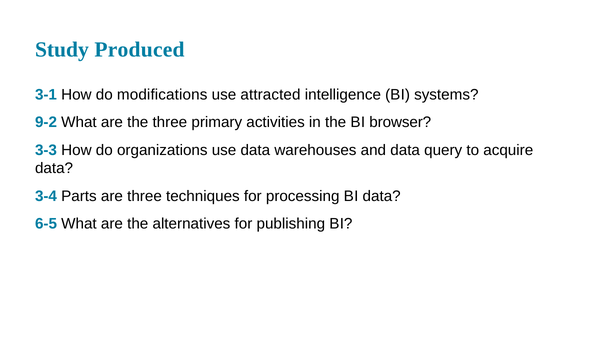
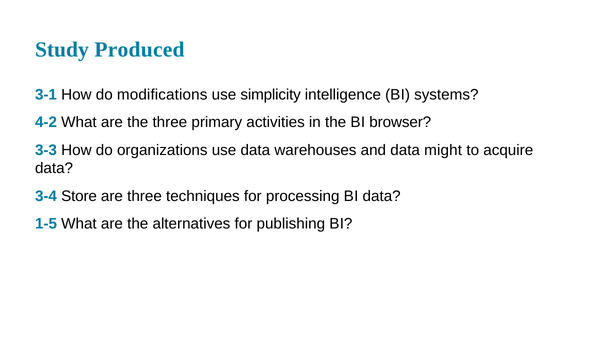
attracted: attracted -> simplicity (271, 95)
9-2: 9-2 -> 4-2 (46, 122)
query: query -> might (443, 150)
Parts: Parts -> Store (79, 196)
6-5: 6-5 -> 1-5 (46, 224)
